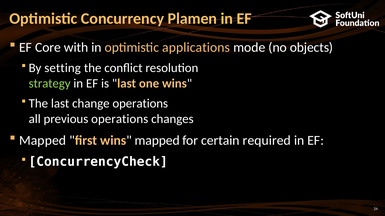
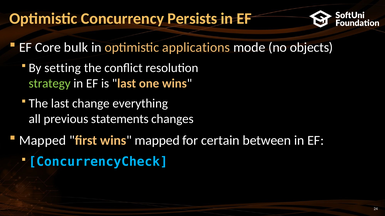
Plamen: Plamen -> Persists (192, 19)
with: with -> bulk (76, 47)
change operations: operations -> everything (140, 104)
previous operations: operations -> statements (120, 119)
required: required -> between (267, 141)
ConcurrencyCheck colour: white -> light blue (98, 162)
